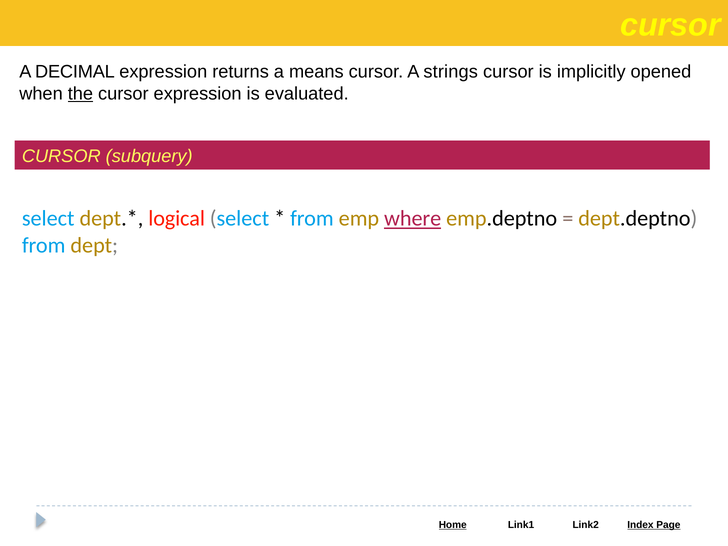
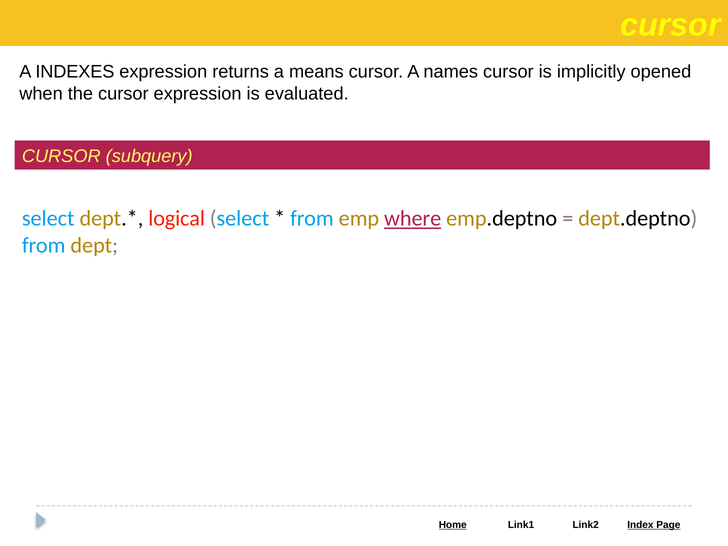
DECIMAL: DECIMAL -> INDEXES (75, 72)
strings: strings -> names (451, 72)
the underline: present -> none (80, 94)
